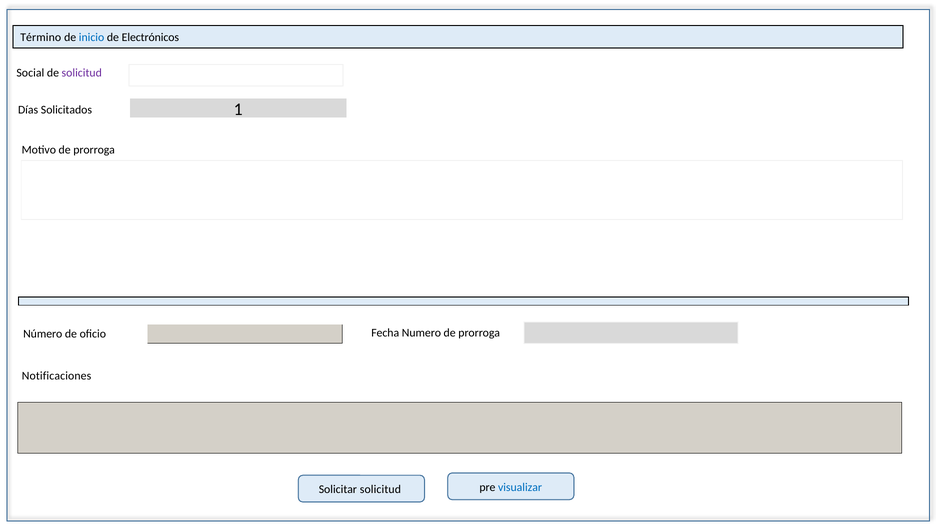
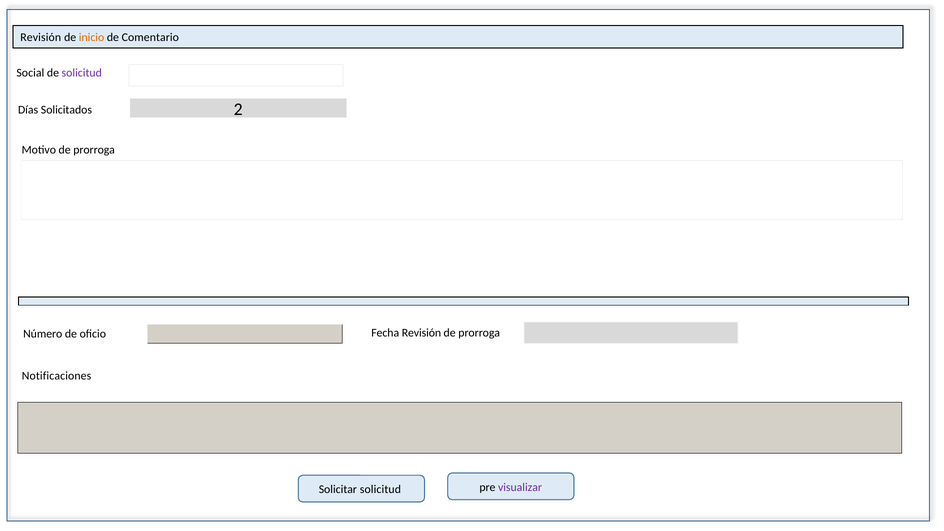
Término: Término -> Revisión (41, 38)
inicio colour: blue -> orange (92, 38)
Electrónicos: Electrónicos -> Comentario (150, 38)
1: 1 -> 2 (238, 109)
Fecha Numero: Numero -> Revisión (421, 333)
visualizar colour: blue -> purple (520, 487)
